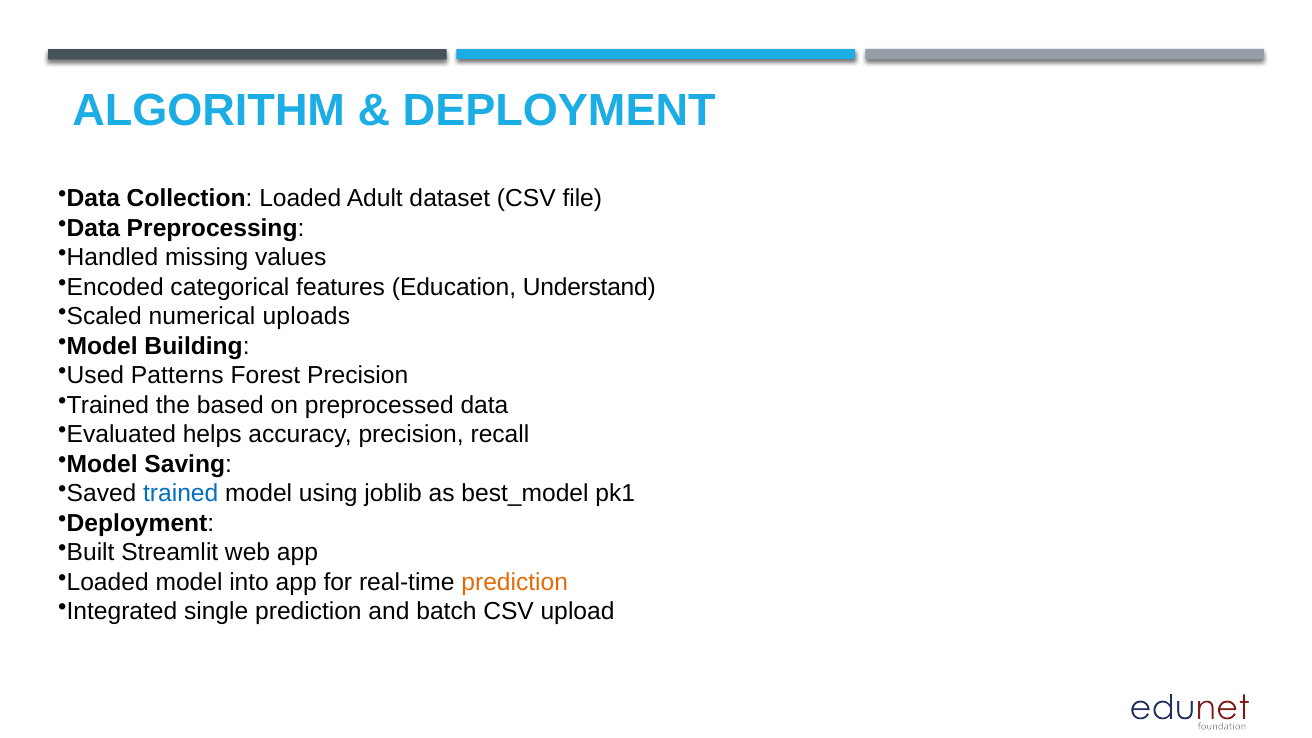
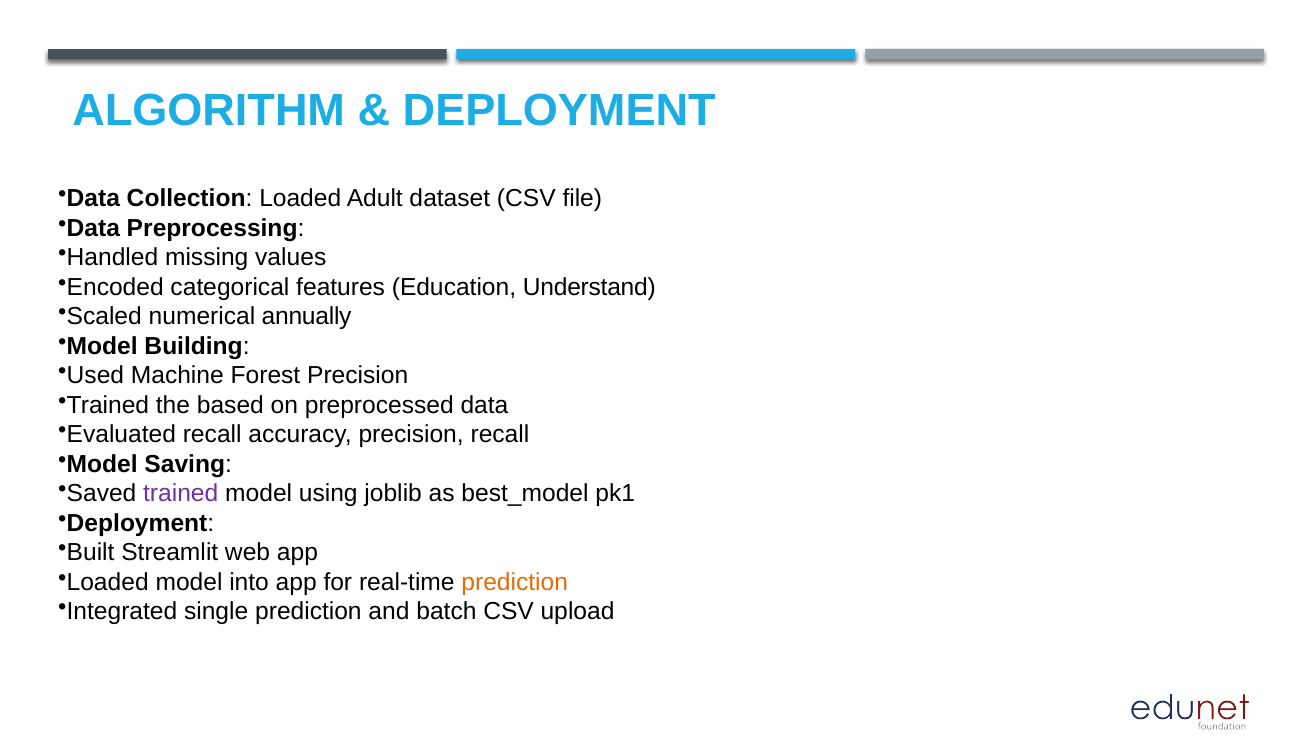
uploads: uploads -> annually (307, 317)
Patterns: Patterns -> Machine (177, 376)
Evaluated helps: helps -> recall (212, 435)
trained colour: blue -> purple (181, 494)
